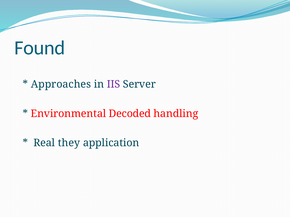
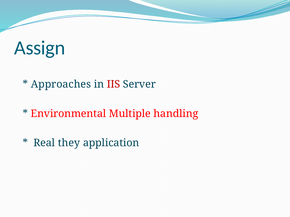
Found: Found -> Assign (40, 48)
IIS colour: purple -> red (114, 85)
Decoded: Decoded -> Multiple (130, 114)
